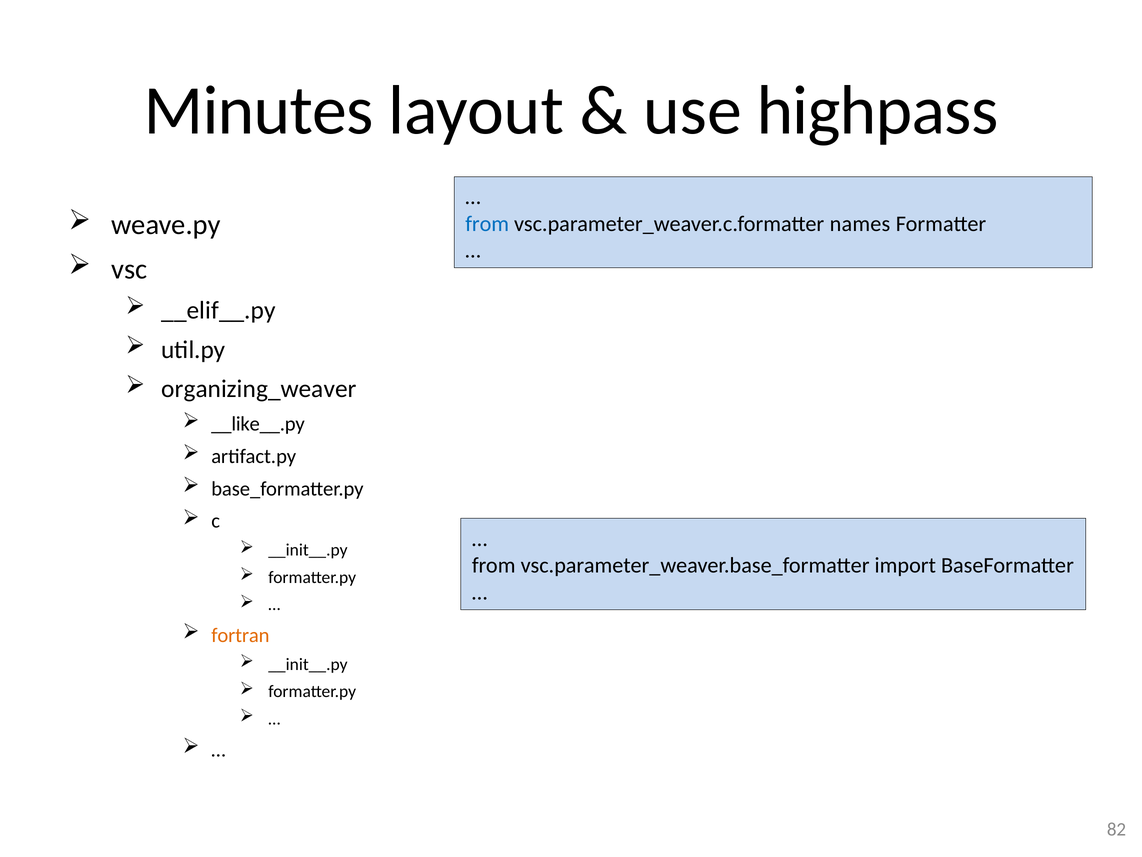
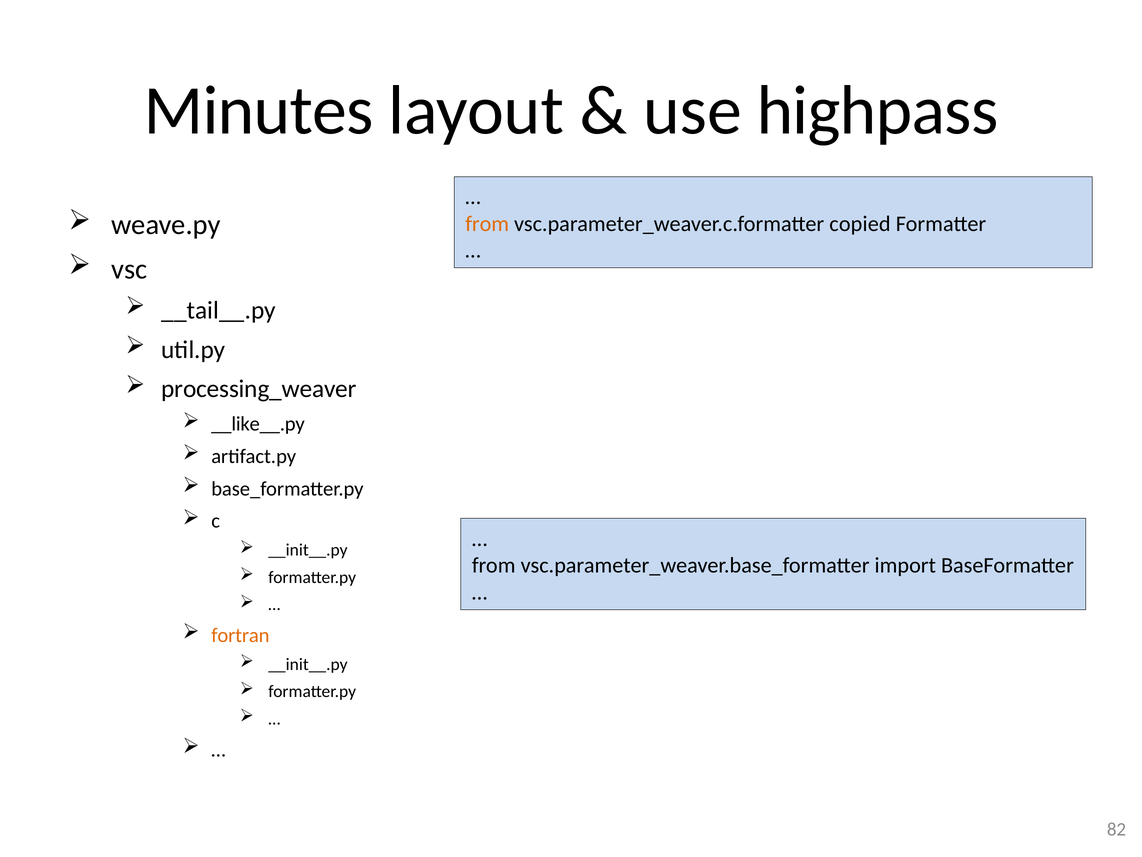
from colour: blue -> orange (487, 224)
names: names -> copied (860, 224)
__elif__.py: __elif__.py -> __tail__.py (219, 310)
organizing_weaver: organizing_weaver -> processing_weaver (259, 389)
